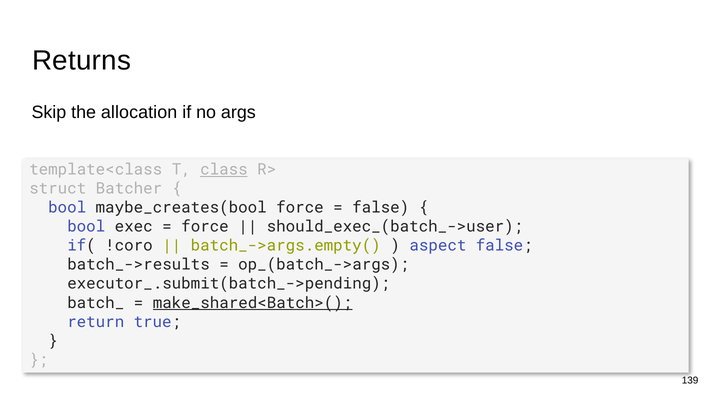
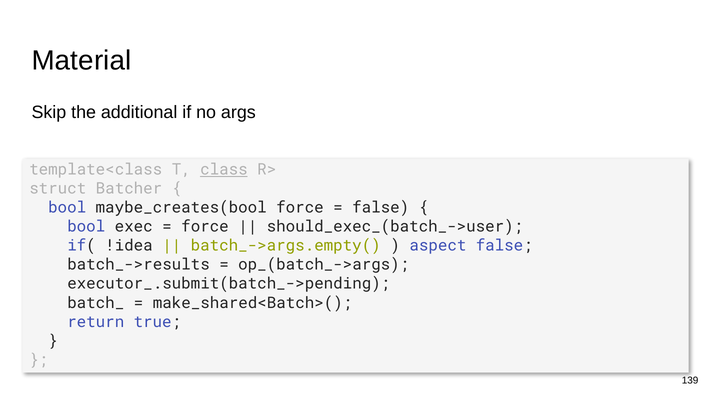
Returns: Returns -> Material (82, 61)
allocation: allocation -> additional (139, 112)
!coro: !coro -> !idea (129, 246)
make_shared<Batch>( underline: present -> none (253, 303)
